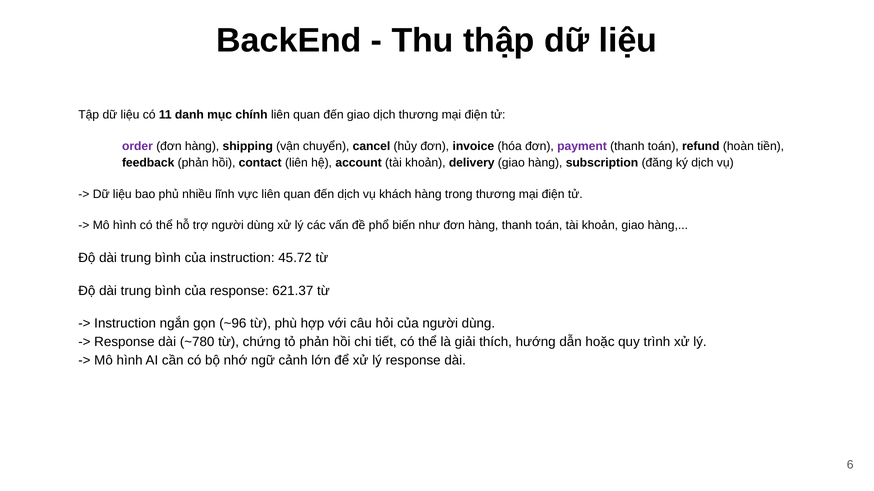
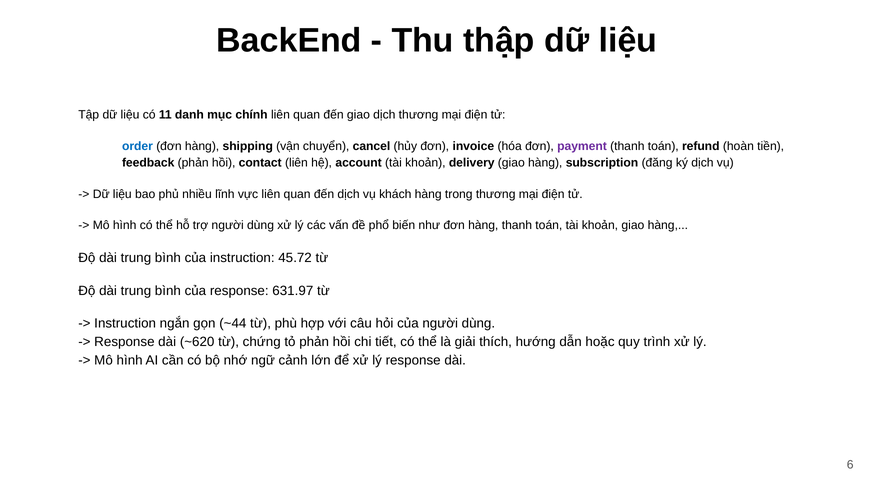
order colour: purple -> blue (137, 146)
621.37: 621.37 -> 631.97 (293, 291)
~96: ~96 -> ~44 (233, 324)
~780: ~780 -> ~620 (197, 342)
